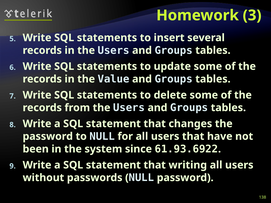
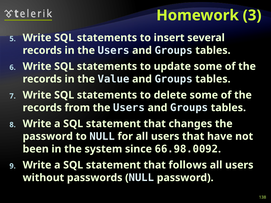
61.93.6922: 61.93.6922 -> 66.98.0092 (186, 149)
writing: writing -> follows (188, 165)
